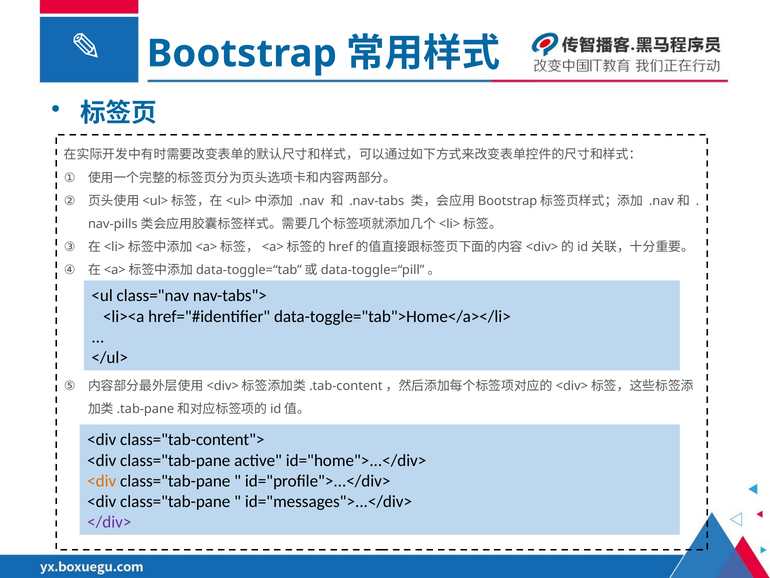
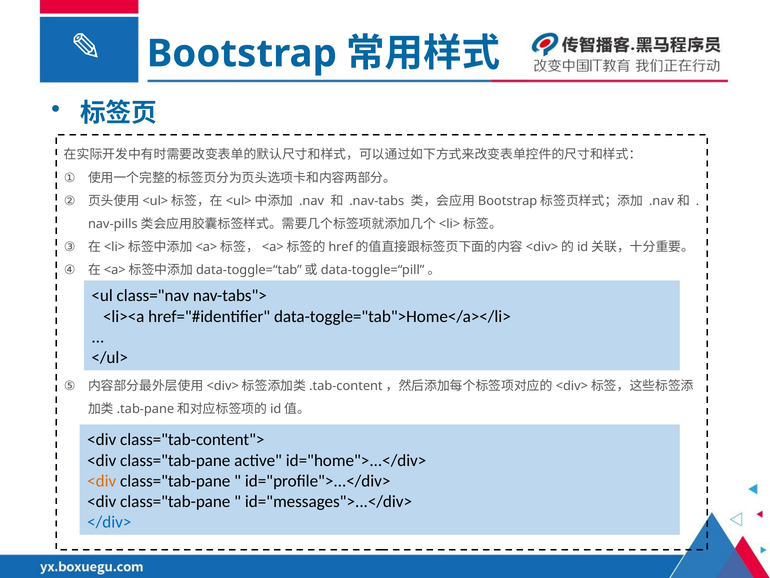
</div> colour: purple -> blue (109, 522)
